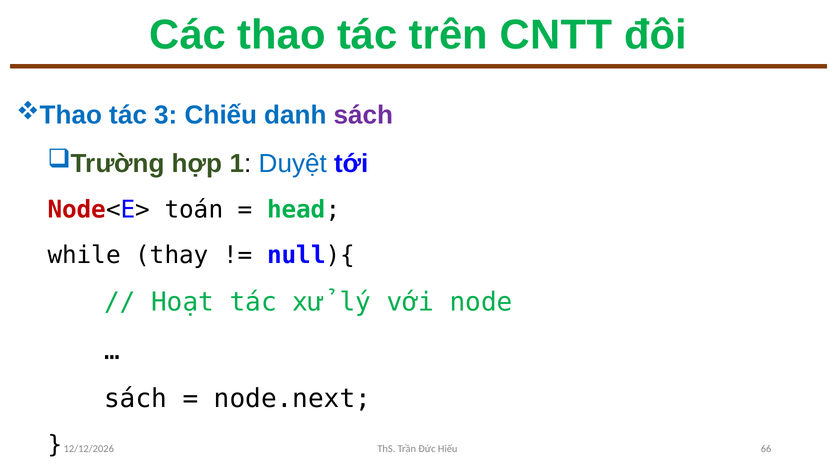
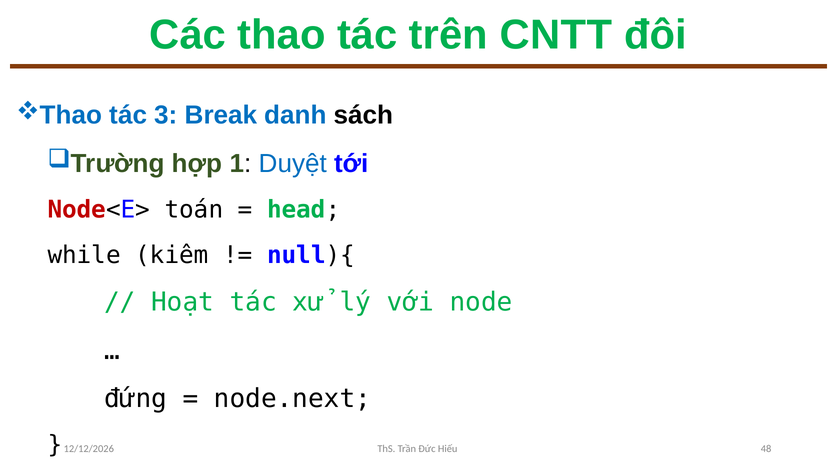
Chiếu: Chiếu -> Break (221, 115)
sách colour: purple -> black (364, 115)
thay: thay -> kiểm (172, 255)
sách: sách -> đứng (136, 398)
66: 66 -> 48 (766, 448)
